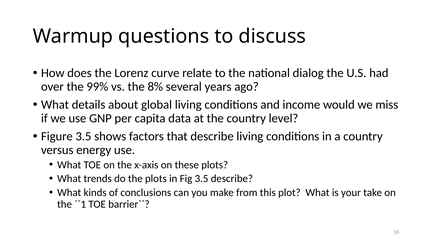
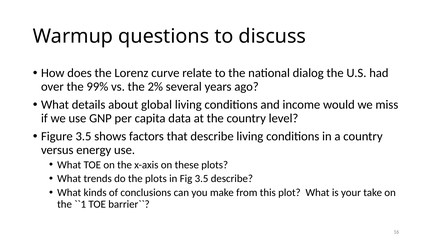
8%: 8% -> 2% (155, 87)
